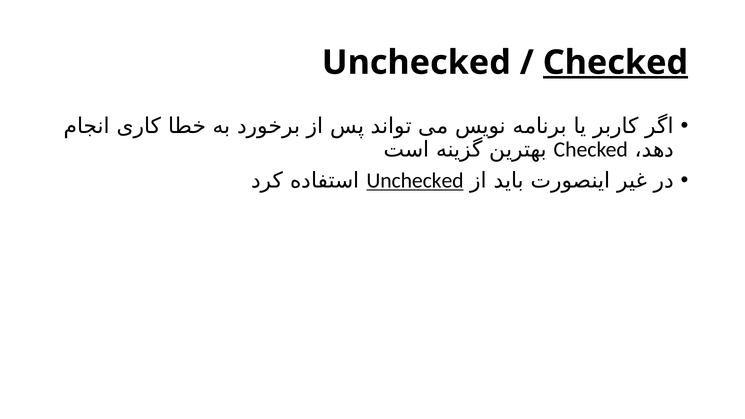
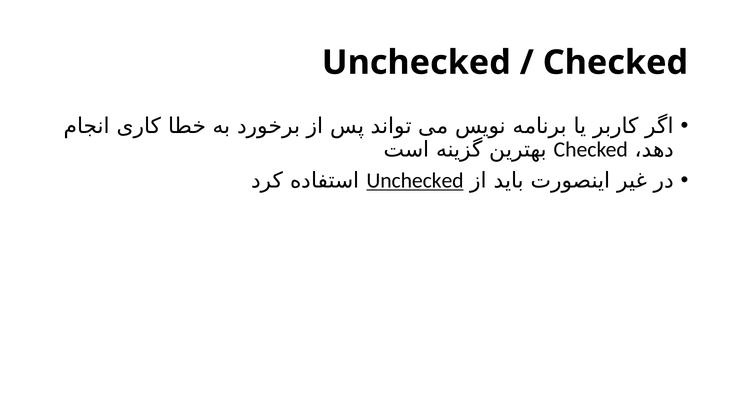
Checked underline: present -> none (615, 63)
